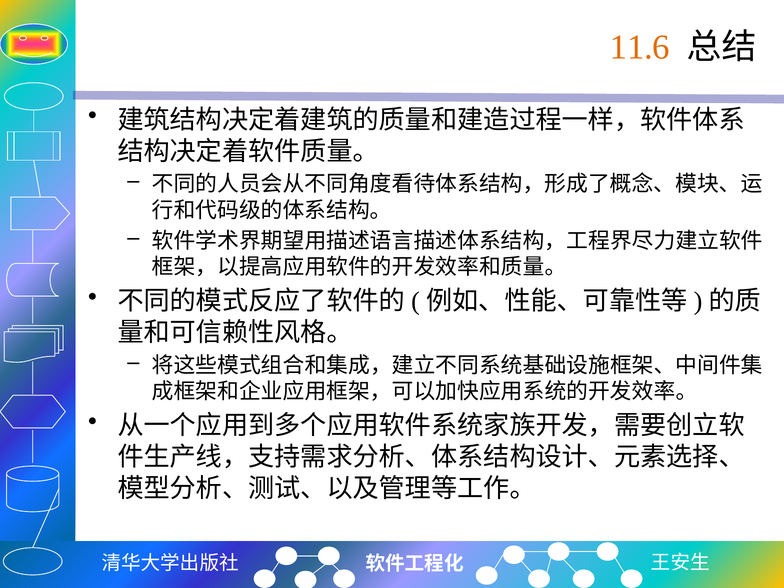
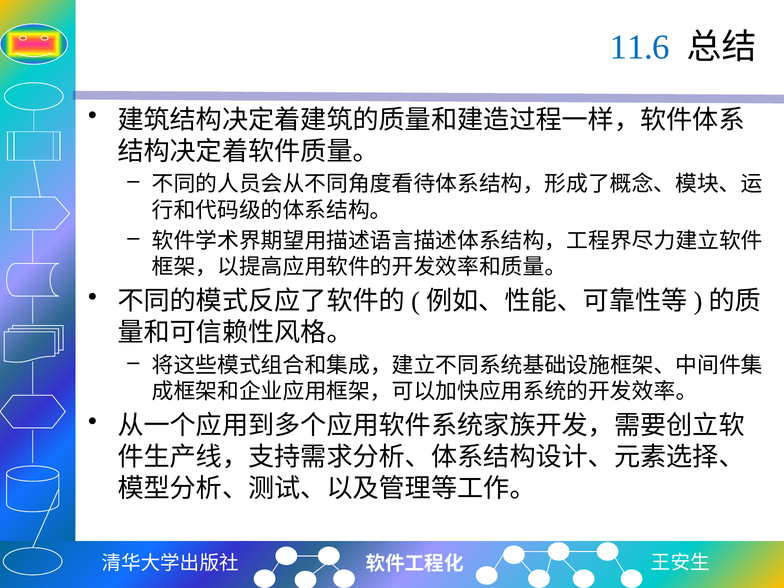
11.6 colour: orange -> blue (640, 47)
